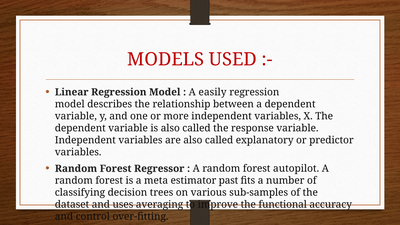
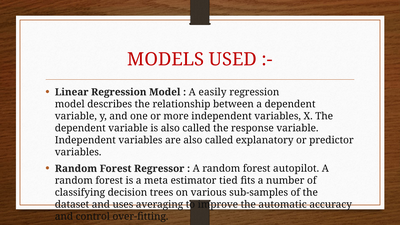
past: past -> tied (228, 181)
functional: functional -> automatic (283, 205)
